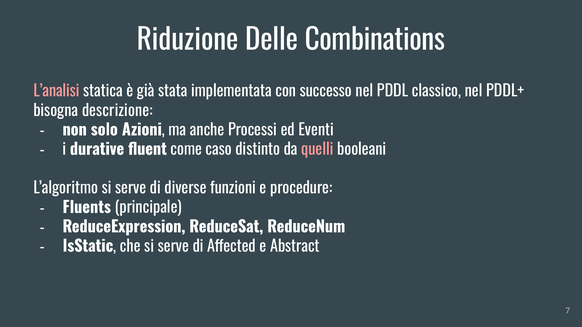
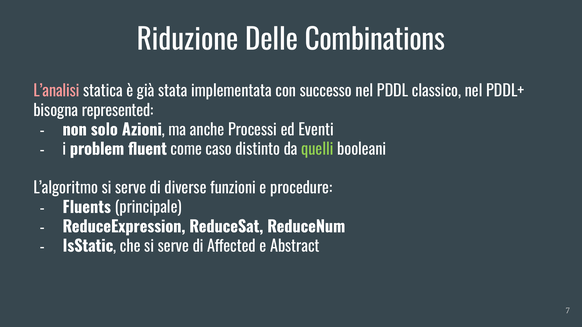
descrizione: descrizione -> represented (117, 111)
durative: durative -> problem (97, 150)
quelli colour: pink -> light green (317, 150)
